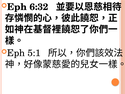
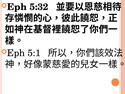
6:32: 6:32 -> 5:32 (39, 7)
